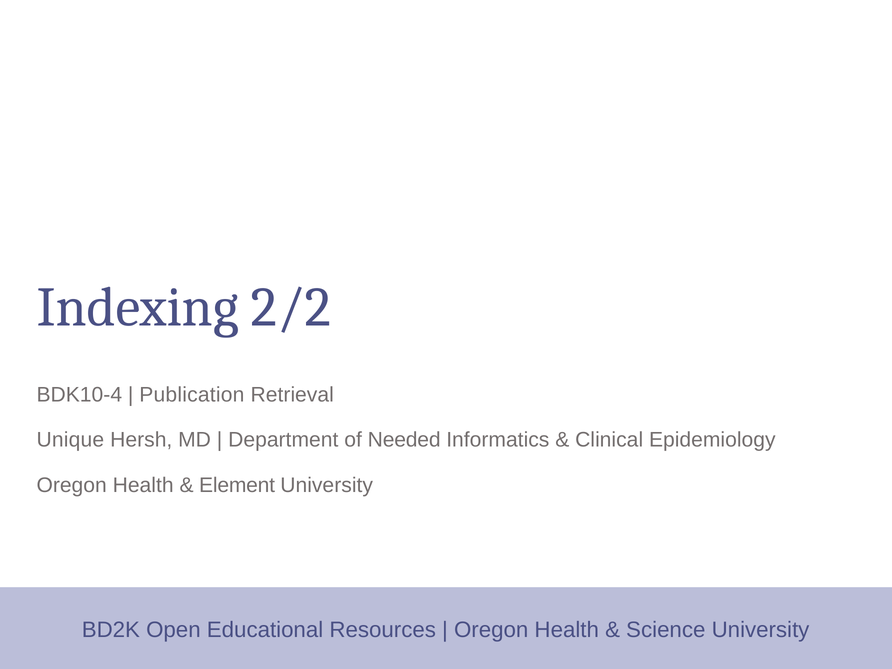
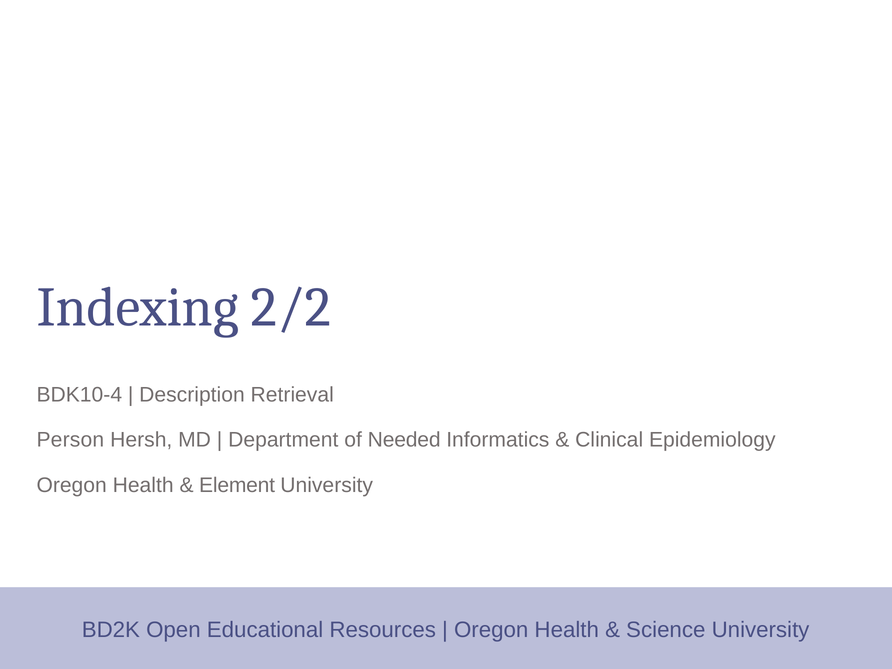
Publication: Publication -> Description (192, 395)
Unique: Unique -> Person (70, 440)
